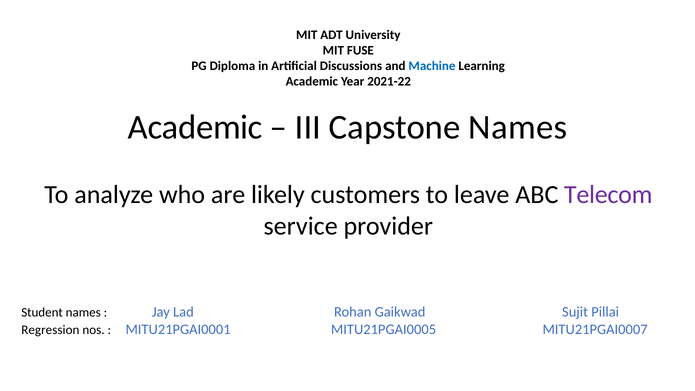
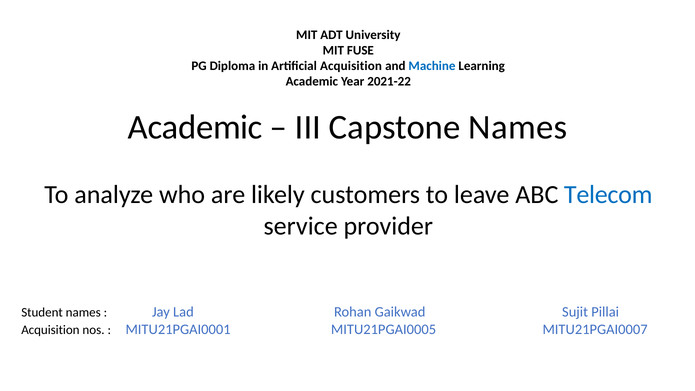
Artificial Discussions: Discussions -> Acquisition (351, 66)
Telecom colour: purple -> blue (608, 195)
Regression: Regression -> Acquisition (50, 330)
